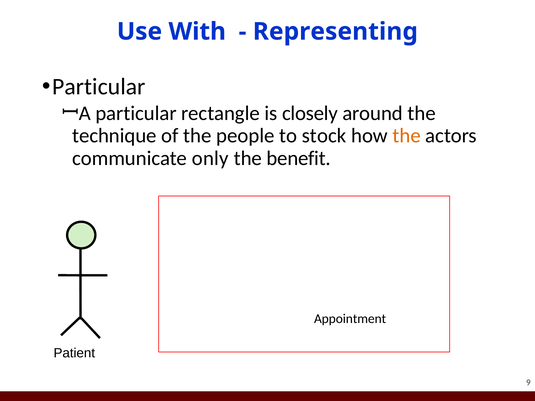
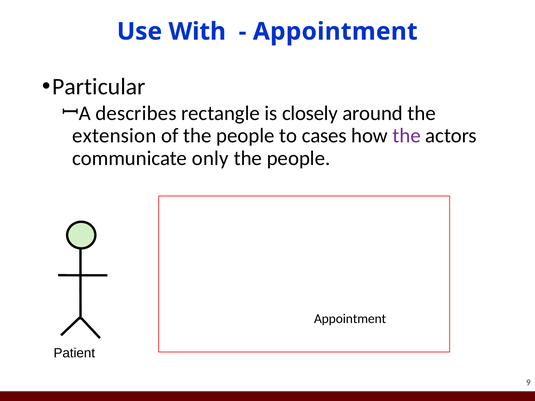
Representing: Representing -> Appointment (335, 32)
A particular: particular -> describes (136, 113)
technique: technique -> extension (114, 136)
stock: stock -> cases (324, 136)
the colour: orange -> purple (407, 136)
benefit: benefit -> people (299, 158)
